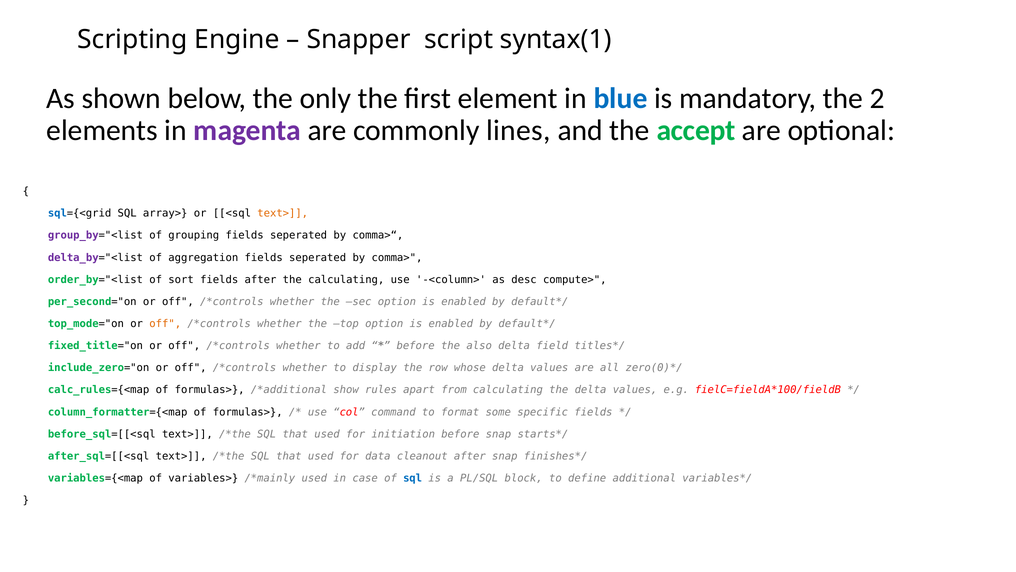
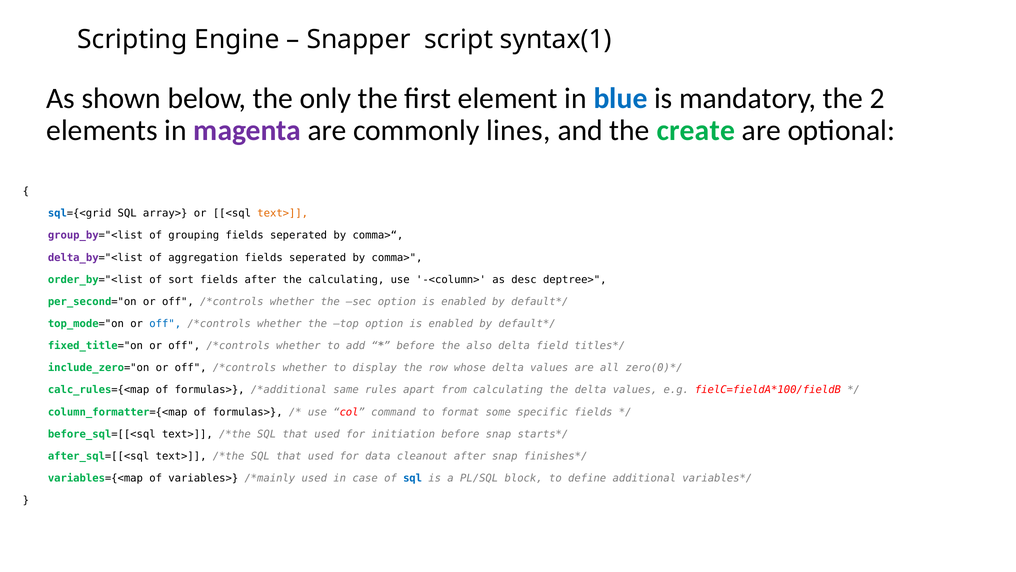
accept: accept -> create (696, 130)
compute>: compute> -> deptree> (575, 279)
off colour: orange -> blue (165, 323)
show: show -> same (346, 390)
